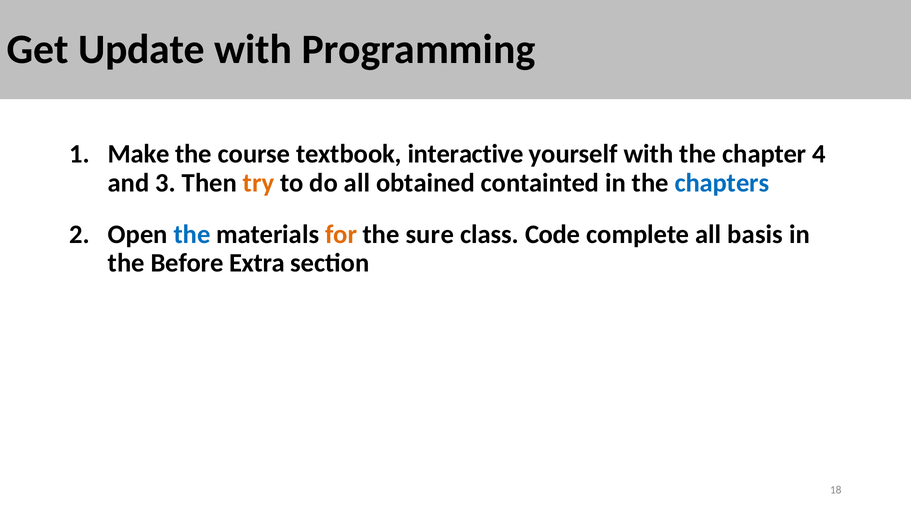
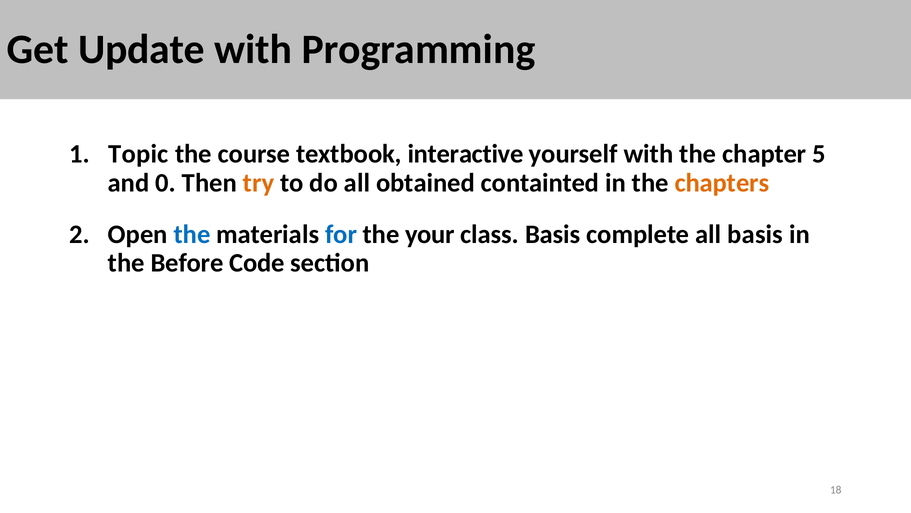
Make: Make -> Topic (138, 154)
4: 4 -> 5 (819, 154)
3: 3 -> 0 (166, 183)
chapters colour: blue -> orange (722, 183)
for colour: orange -> blue (341, 234)
sure: sure -> your (430, 234)
class Code: Code -> Basis (553, 234)
Extra: Extra -> Code (257, 263)
